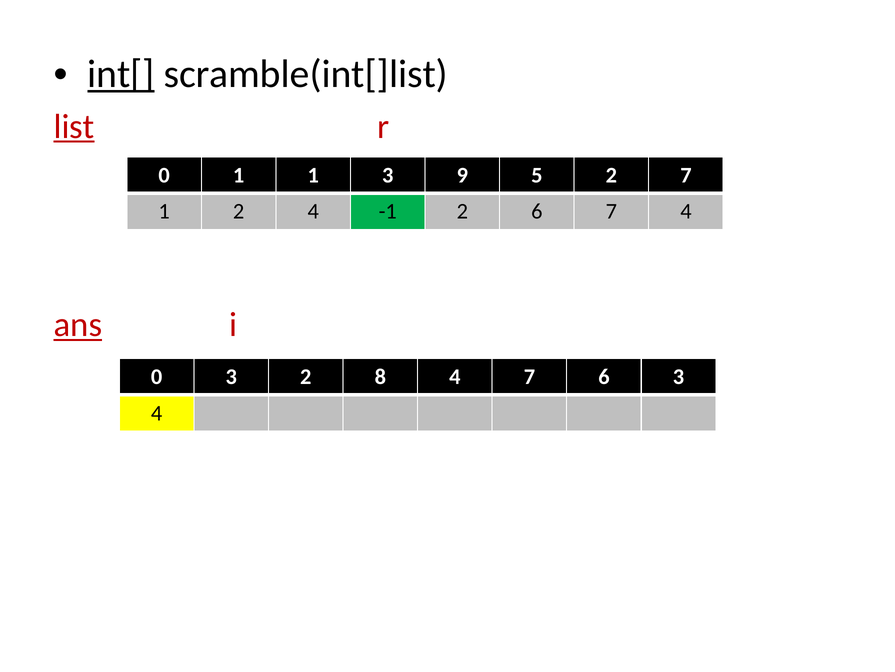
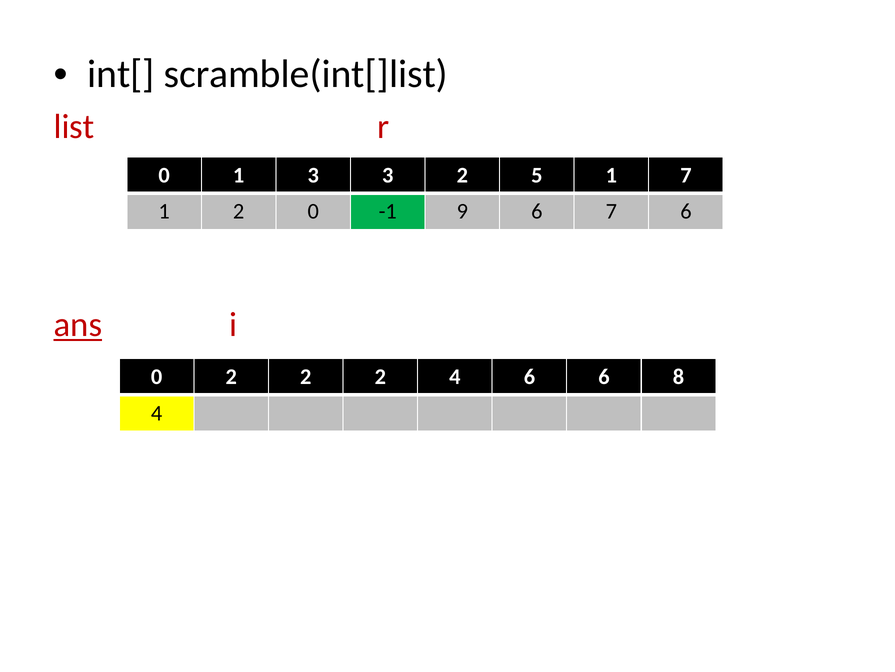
int[ underline: present -> none (121, 74)
list underline: present -> none (74, 126)
1 1: 1 -> 3 (313, 175)
3 9: 9 -> 2 (462, 175)
5 2: 2 -> 1 (611, 175)
2 4: 4 -> 0 (313, 211)
-1 2: 2 -> 9 (462, 211)
7 4: 4 -> 6 (686, 211)
0 3: 3 -> 2 (231, 376)
8: 8 -> 2 (380, 376)
4 7: 7 -> 6 (529, 376)
6 3: 3 -> 8 (679, 376)
